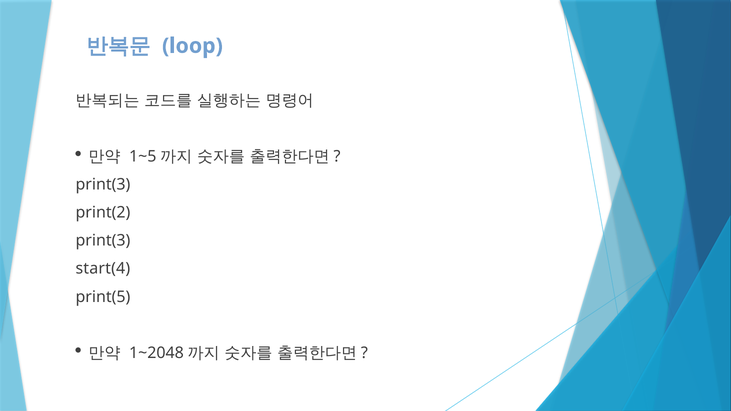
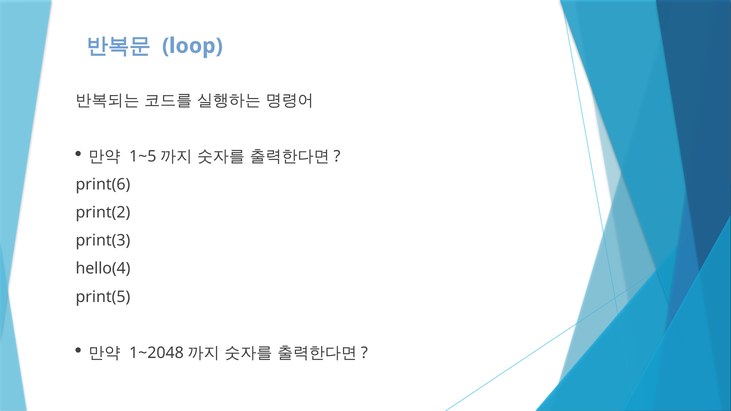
print(3: print(3 -> print(6 (103, 185)
start(4: start(4 -> hello(4 (103, 269)
